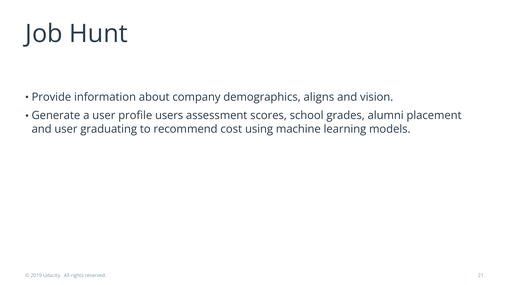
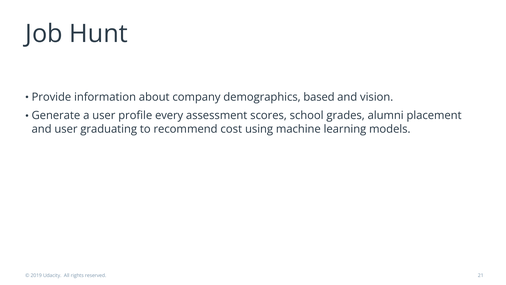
aligns: aligns -> based (319, 97)
users: users -> every (169, 115)
